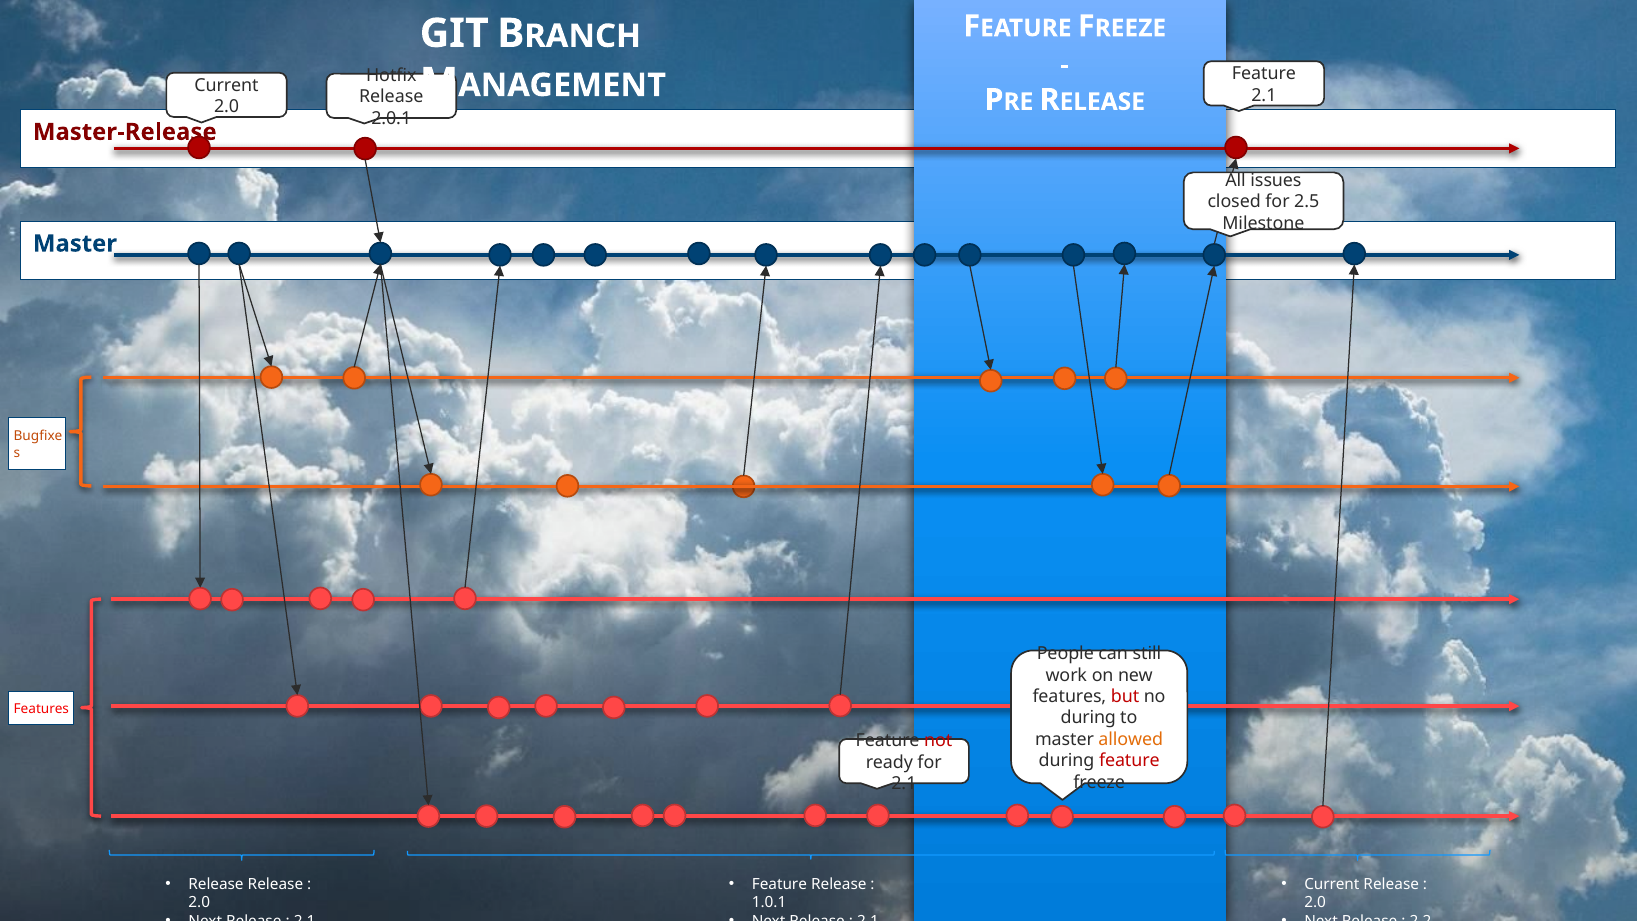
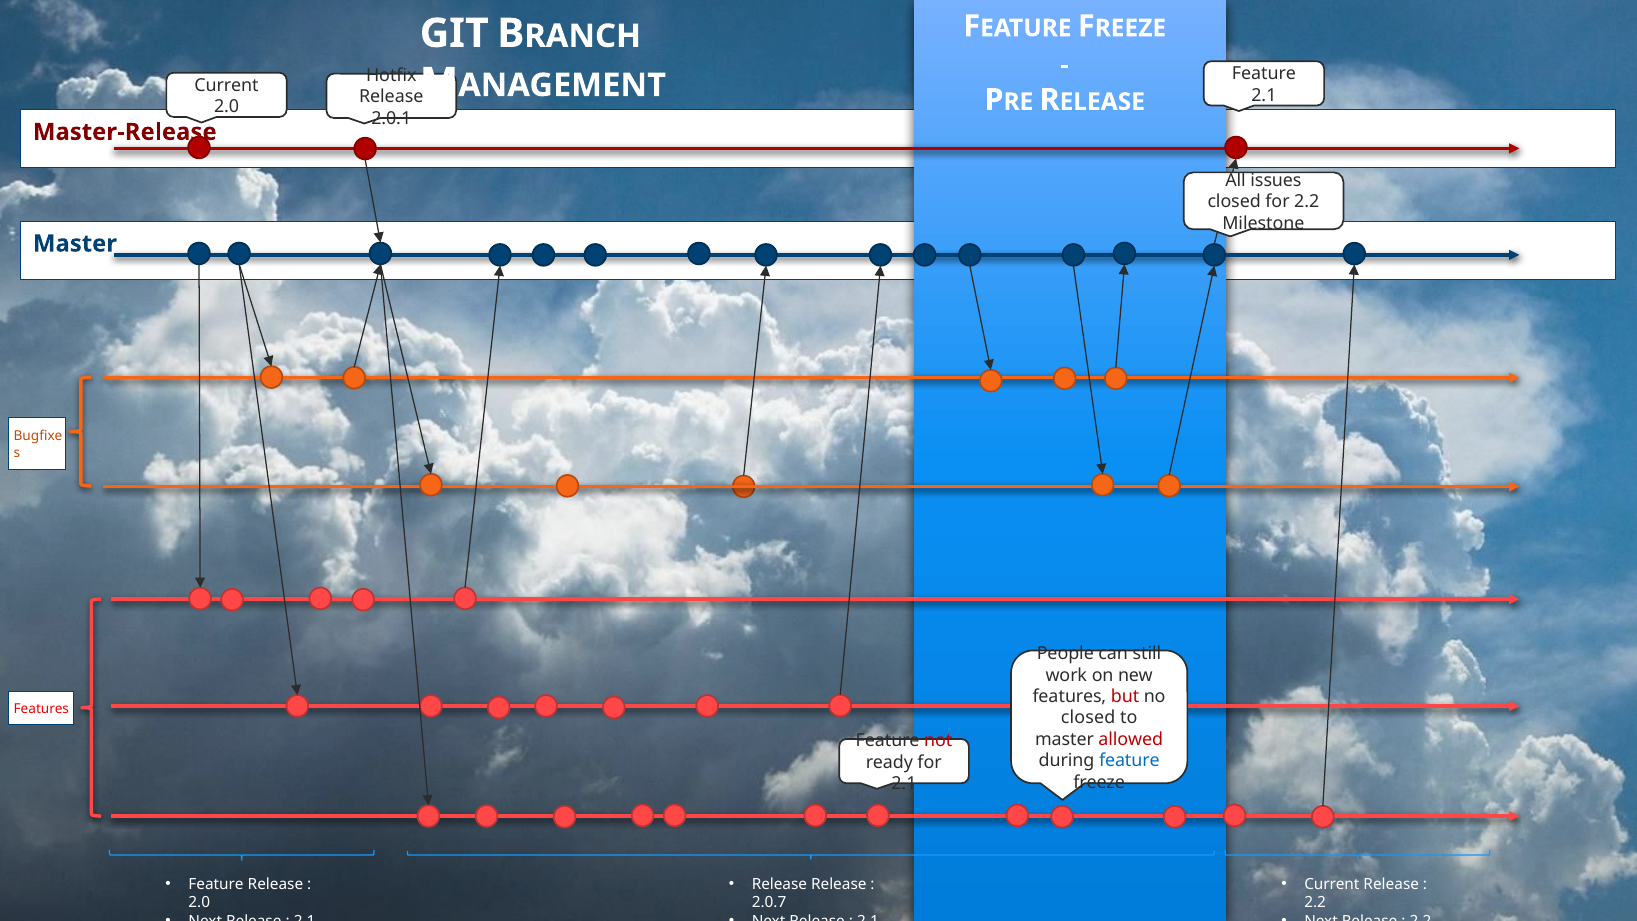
for 2.5: 2.5 -> 2.2 (1307, 202)
during: during -> closed (1088, 718)
allowed colour: orange -> red (1131, 739)
feature colour: red -> blue (1129, 761)
Release: Release -> Feature (216, 884)
Feature: Feature -> Release (779, 884)
1.0.1: 1.0.1 -> 2.0.7 (769, 903)
2.0: 2.0 -> 2.2 (1315, 903)
